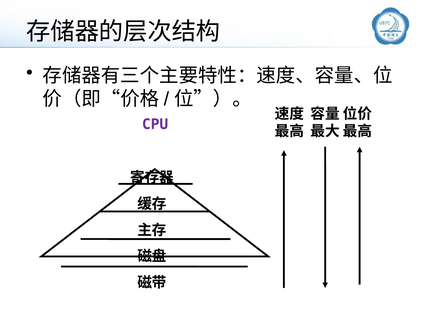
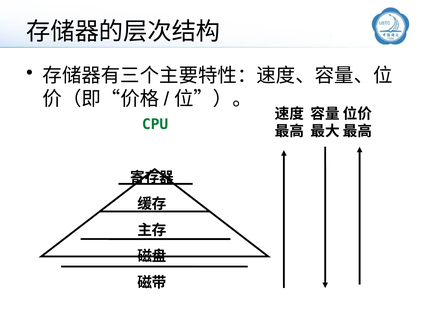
CPU colour: purple -> green (155, 124)
